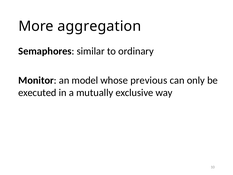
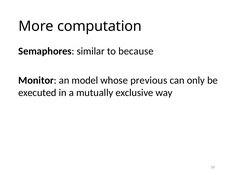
aggregation: aggregation -> computation (99, 26)
ordinary: ordinary -> because (136, 51)
